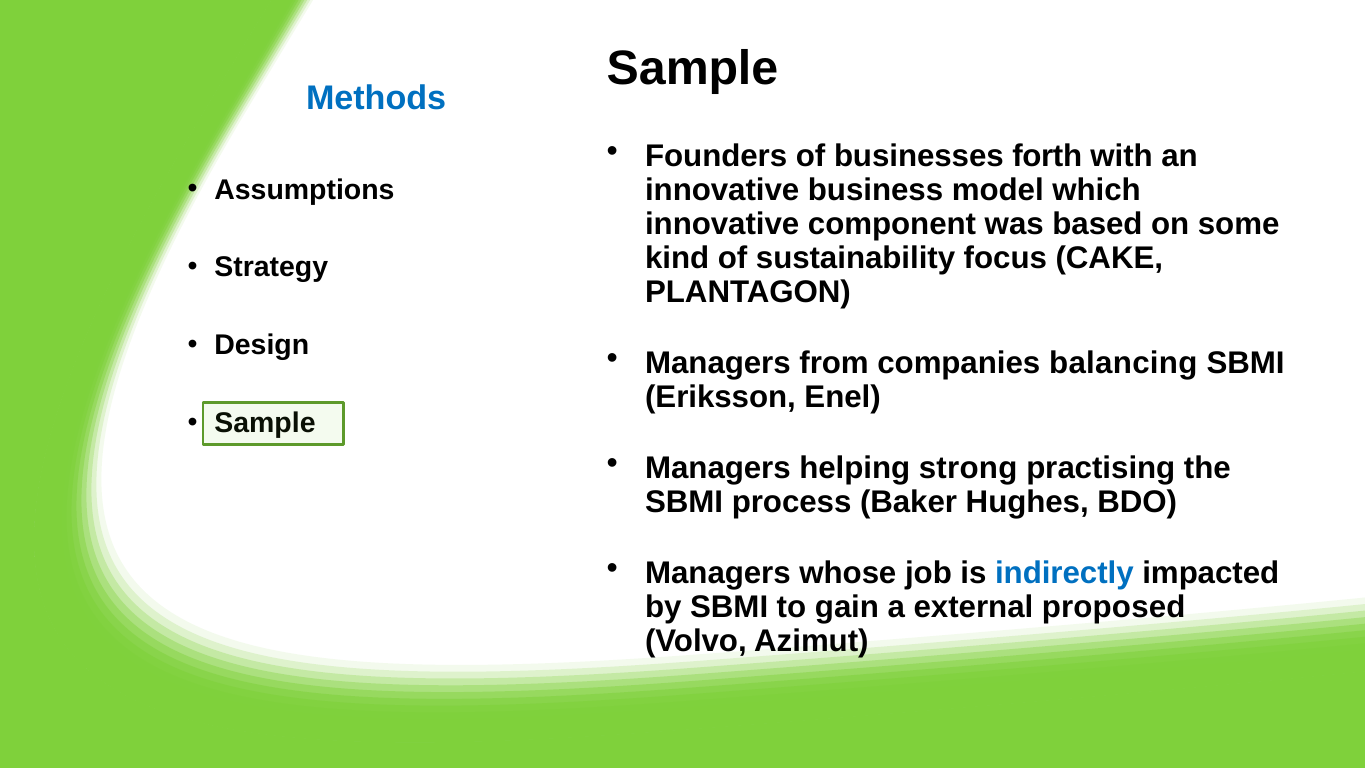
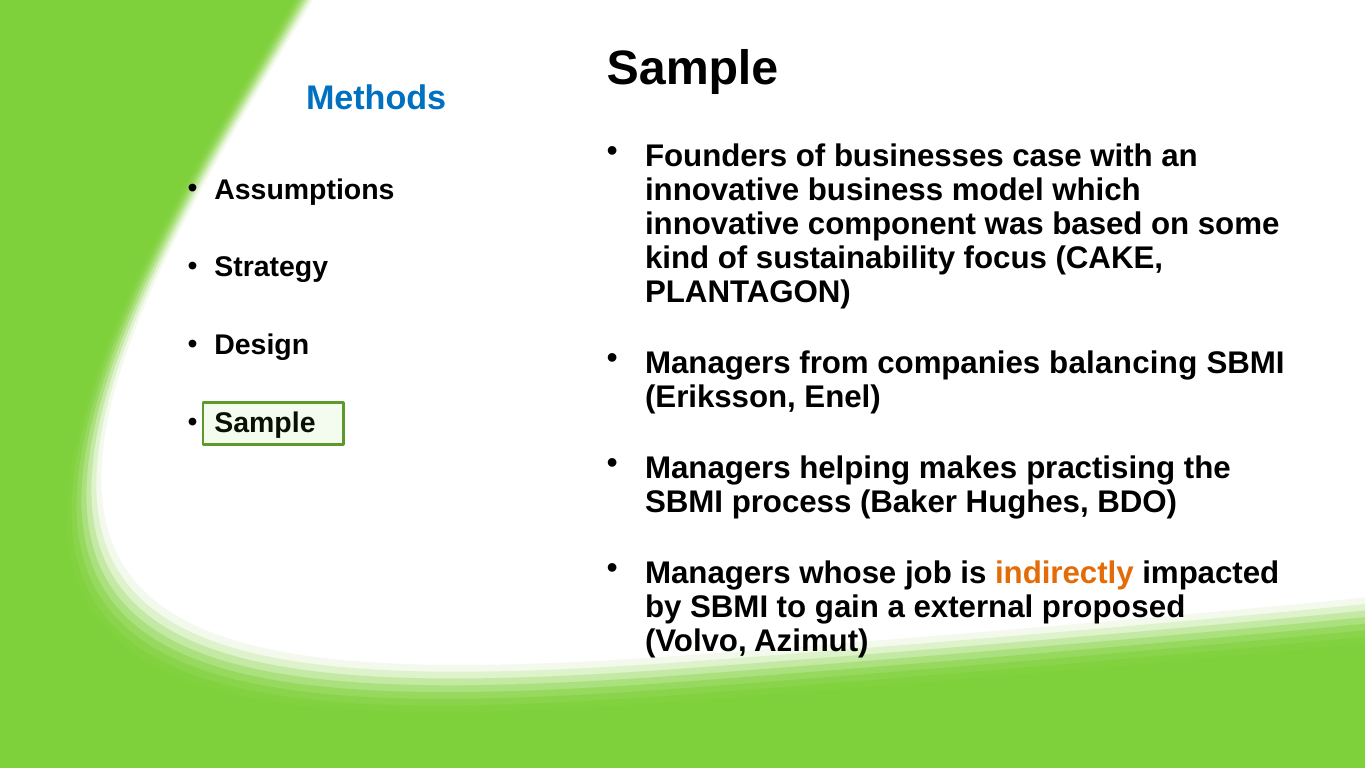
forth: forth -> case (1047, 157)
strong: strong -> makes (968, 468)
indirectly colour: blue -> orange (1064, 573)
